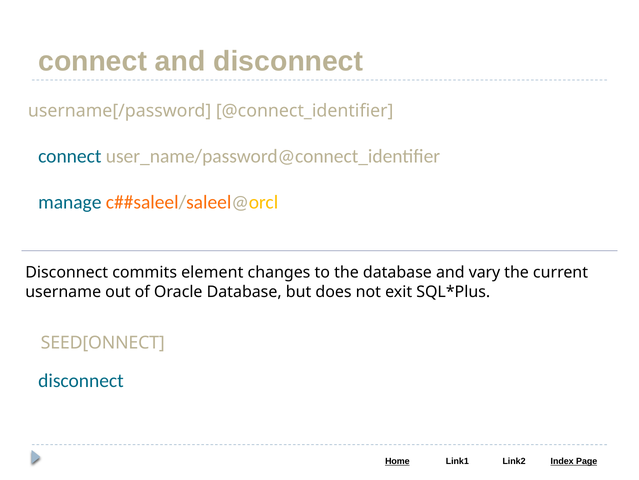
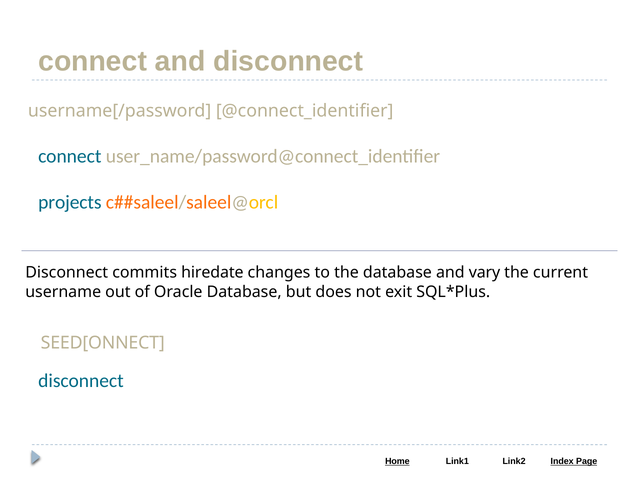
manage: manage -> projects (70, 202)
element: element -> hiredate (212, 272)
